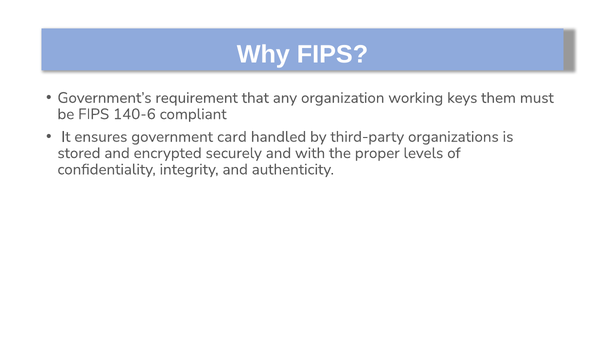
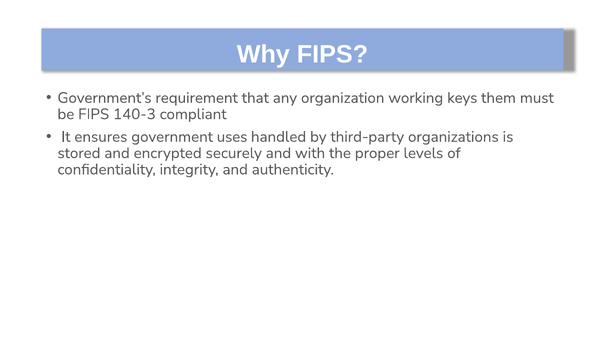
140-6: 140-6 -> 140-3 (134, 114)
card: card -> uses (232, 137)
